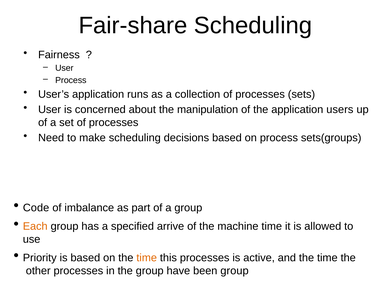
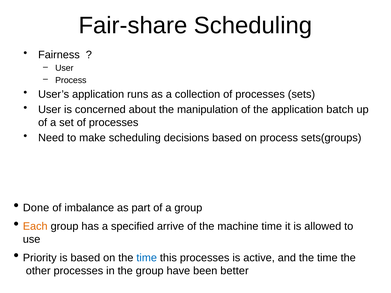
users: users -> batch (340, 110)
Code: Code -> Done (36, 208)
time colour: orange -> blue (147, 258)
been group: group -> better (235, 271)
